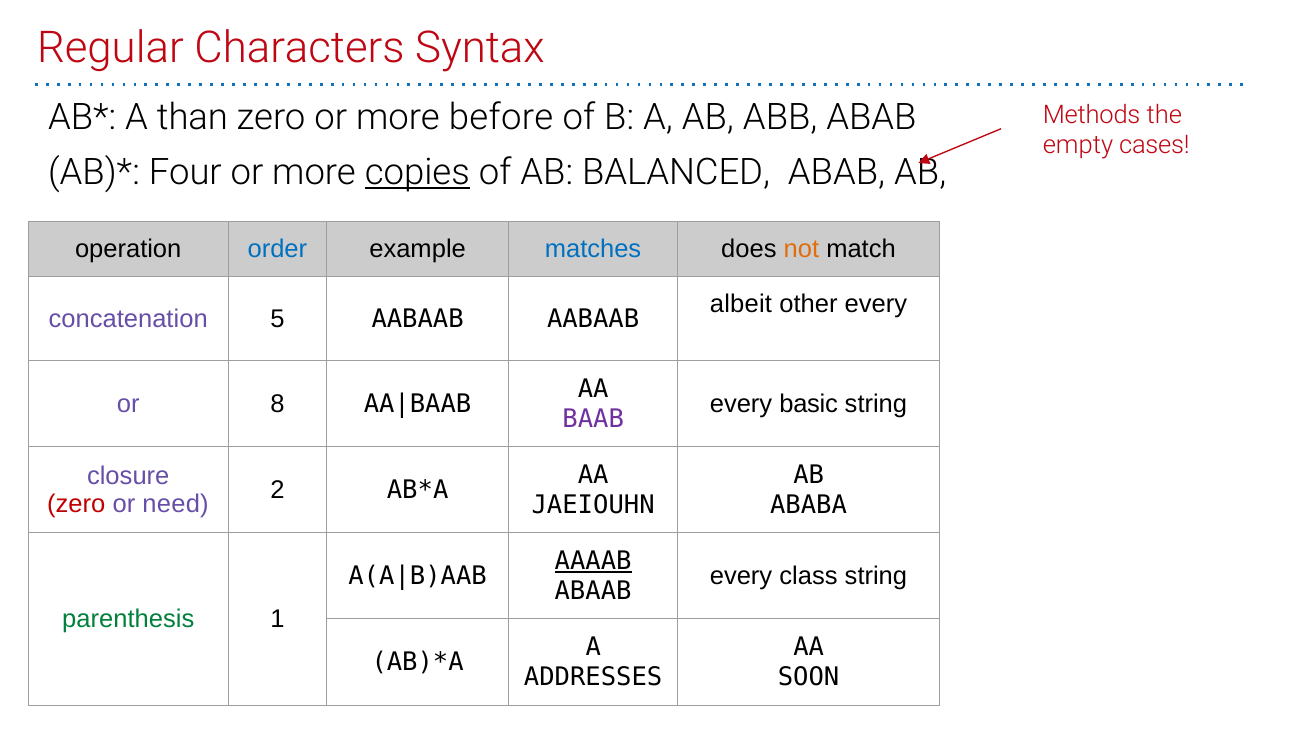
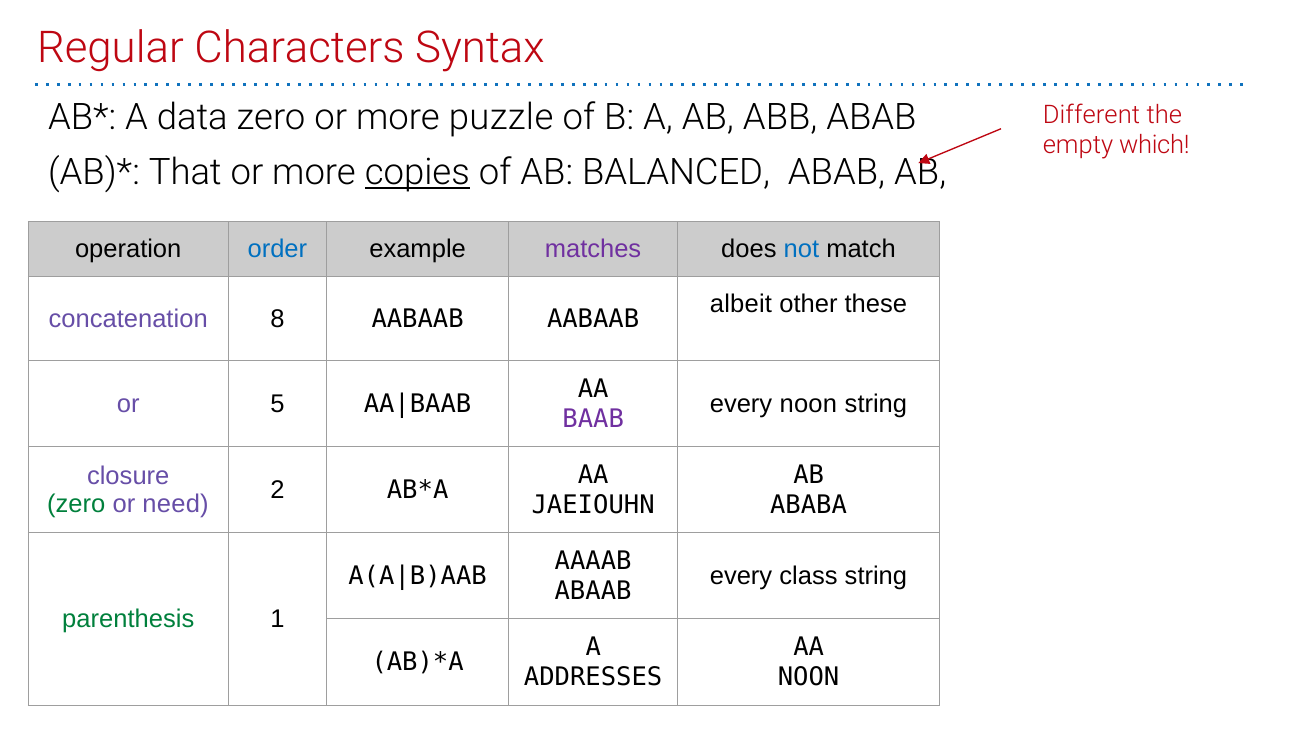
than: than -> data (192, 117)
before: before -> puzzle (501, 117)
Methods: Methods -> Different (1091, 115)
cases: cases -> which (1154, 145)
Four: Four -> That (185, 172)
matches colour: blue -> purple (593, 249)
not colour: orange -> blue (801, 249)
other every: every -> these (876, 304)
5: 5 -> 8 (277, 319)
8: 8 -> 5 (277, 404)
every basic: basic -> noon (808, 404)
zero colour: red -> green (76, 504)
AAAAB underline: present -> none (593, 561)
SOON: SOON -> NOON (809, 677)
